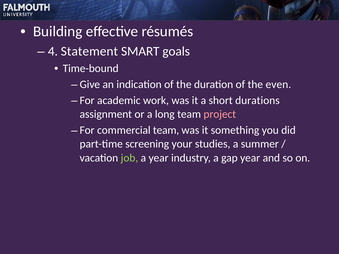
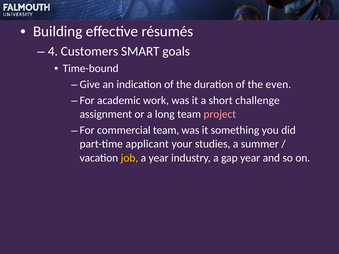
Statement: Statement -> Customers (89, 51)
durations: durations -> challenge (257, 101)
screening: screening -> applicant (147, 144)
job colour: light green -> yellow (129, 158)
